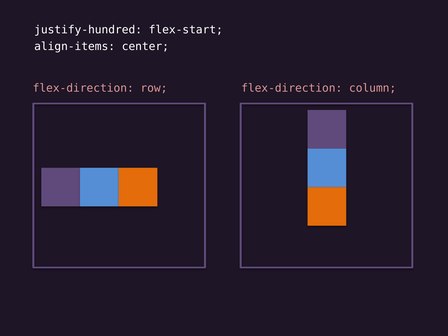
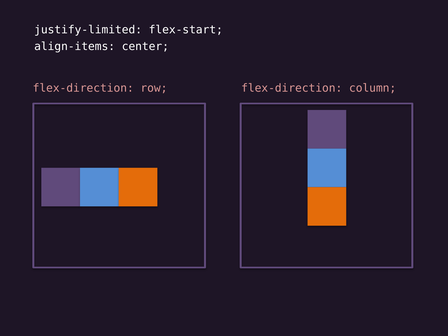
justify-hundred: justify-hundred -> justify-limited (88, 30)
